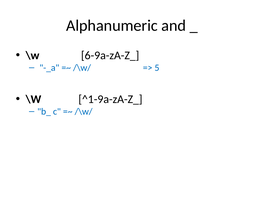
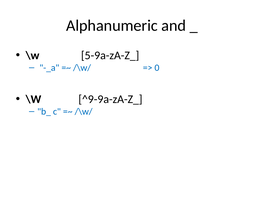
6-9a-zA-Z_: 6-9a-zA-Z_ -> 5-9a-zA-Z_ (110, 55)
5: 5 -> 0 (157, 68)
^1-9a-zA-Z_: ^1-9a-zA-Z_ -> ^9-9a-zA-Z_ (111, 99)
